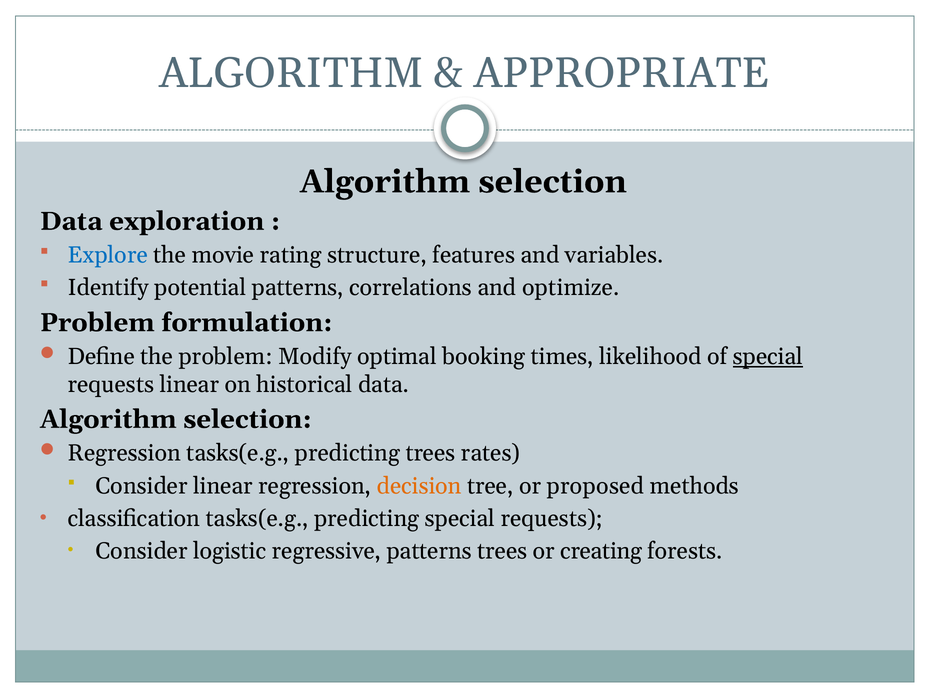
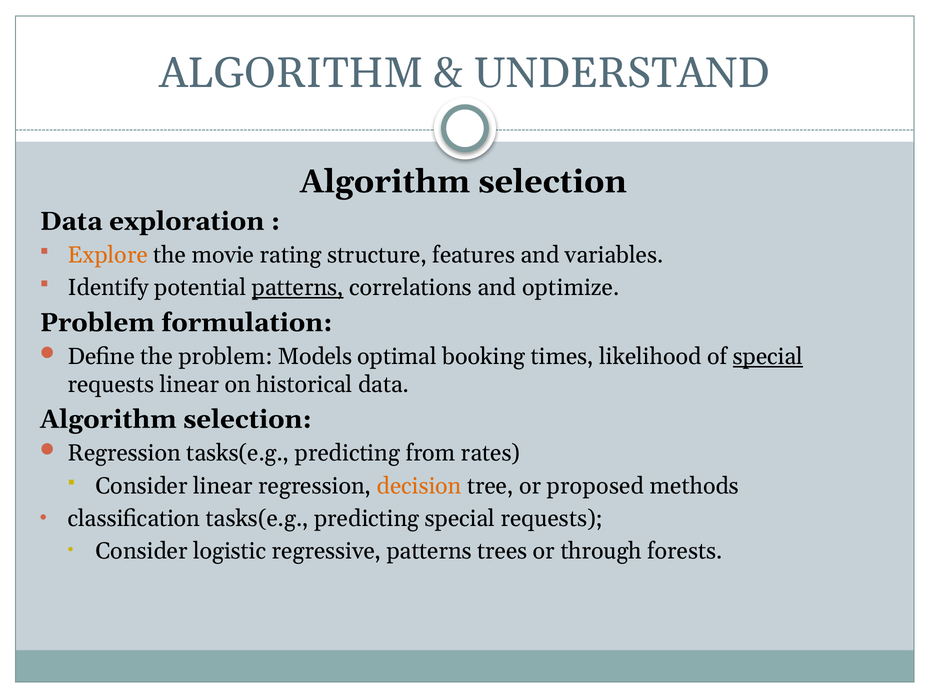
APPROPRIATE: APPROPRIATE -> UNDERSTAND (622, 73)
Explore colour: blue -> orange (108, 255)
patterns underline: none -> present (298, 288)
Modify: Modify -> Models (315, 356)
predicting trees: trees -> from (430, 453)
creating: creating -> through (601, 551)
